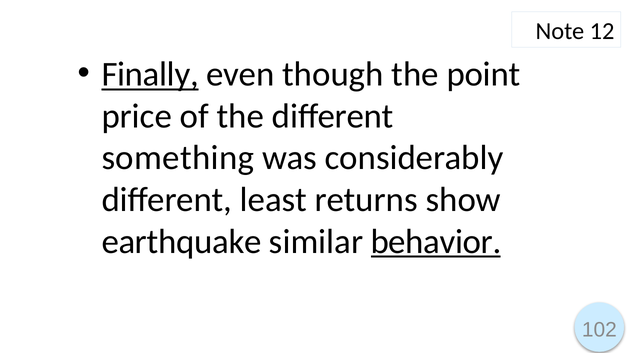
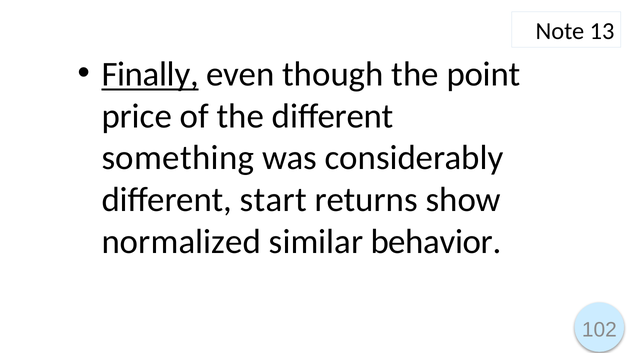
12: 12 -> 13 (602, 31)
least: least -> start (273, 200)
earthquake: earthquake -> normalized (181, 242)
behavior underline: present -> none (436, 242)
